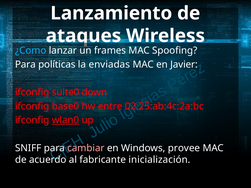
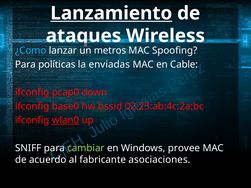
Lanzamiento underline: none -> present (111, 13)
frames: frames -> metros (110, 51)
Javier: Javier -> Cable (184, 64)
suite0: suite0 -> pcap0 (66, 92)
entre: entre -> bssid (110, 106)
cambiar colour: pink -> light green (86, 148)
inicialización: inicialización -> asociaciones (159, 160)
